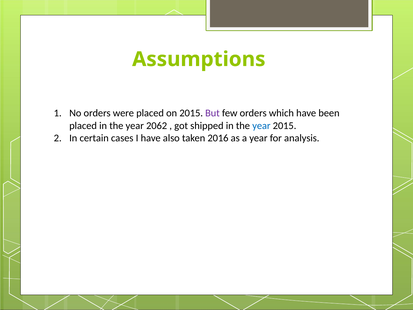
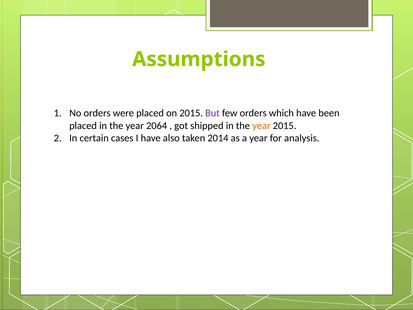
2062: 2062 -> 2064 (157, 126)
year colour: blue -> orange (261, 126)
2016: 2016 -> 2014 (218, 138)
